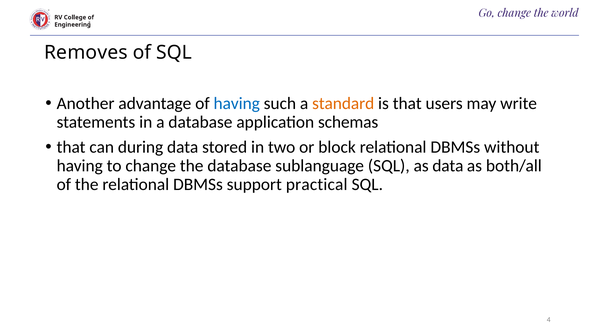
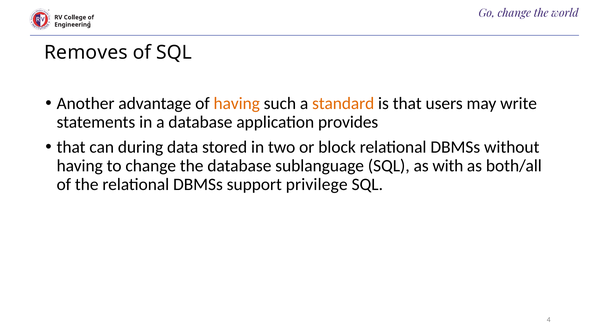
having colour: blue -> orange (237, 103)
schemas: schemas -> provides (348, 122)
as data: data -> with (448, 166)
practical: practical -> privilege (317, 185)
